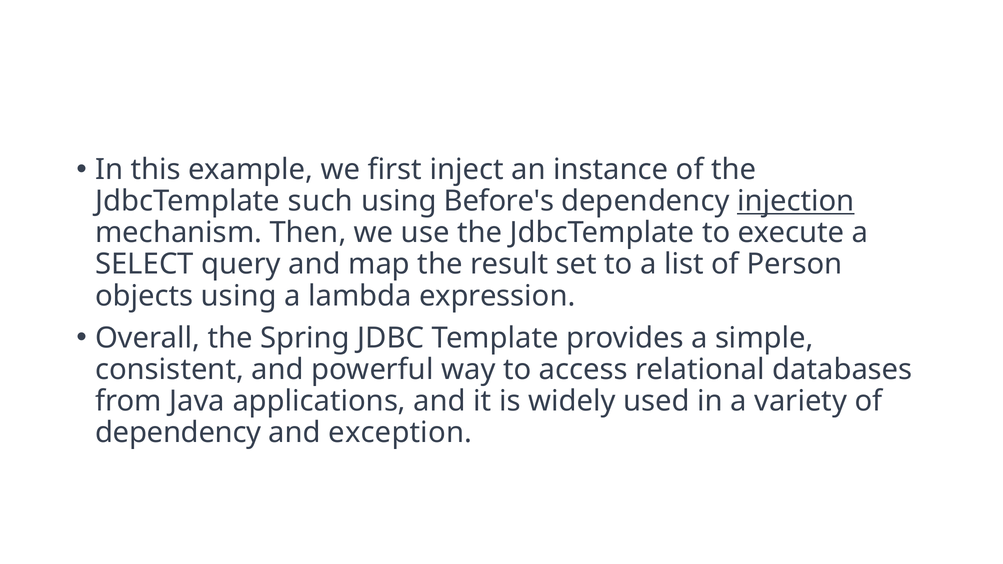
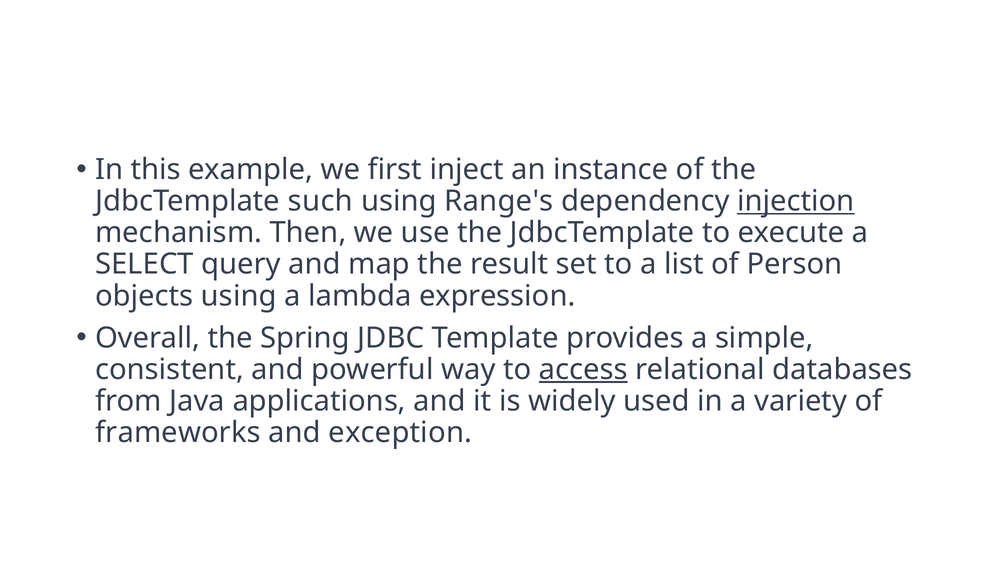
Before's: Before's -> Range's (499, 201)
access underline: none -> present (583, 370)
dependency: dependency -> frameworks (178, 433)
